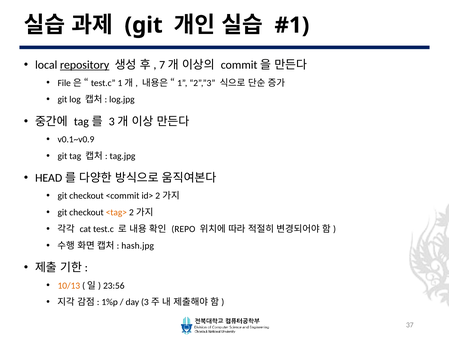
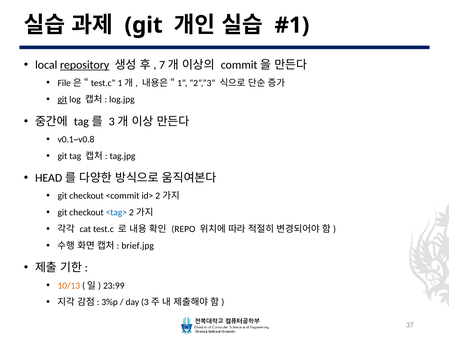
git underline: none -> present (62, 99)
v0.1~v0.9: v0.1~v0.9 -> v0.1~v0.8 (76, 139)
<tag> colour: orange -> blue (116, 212)
hash.jpg: hash.jpg -> brief.jpg (138, 246)
23:56: 23:56 -> 23:99 (114, 285)
1%p: 1%p -> 3%p (110, 302)
